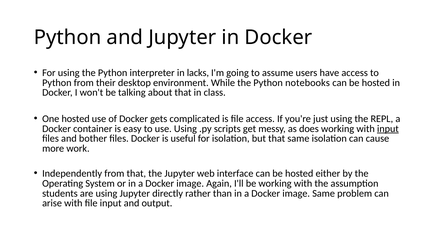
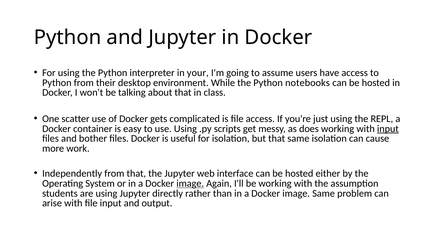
lacks: lacks -> your (198, 73)
One hosted: hosted -> scatter (76, 119)
image underline: none -> present (190, 183)
